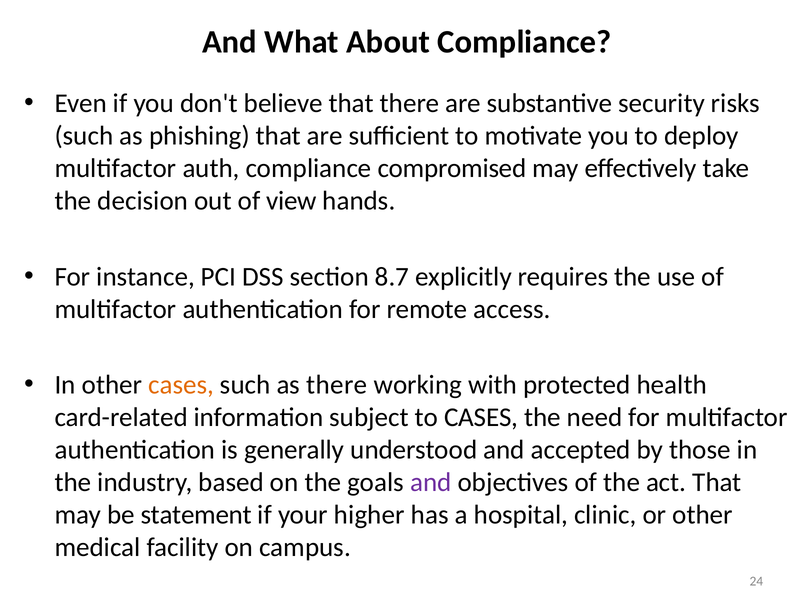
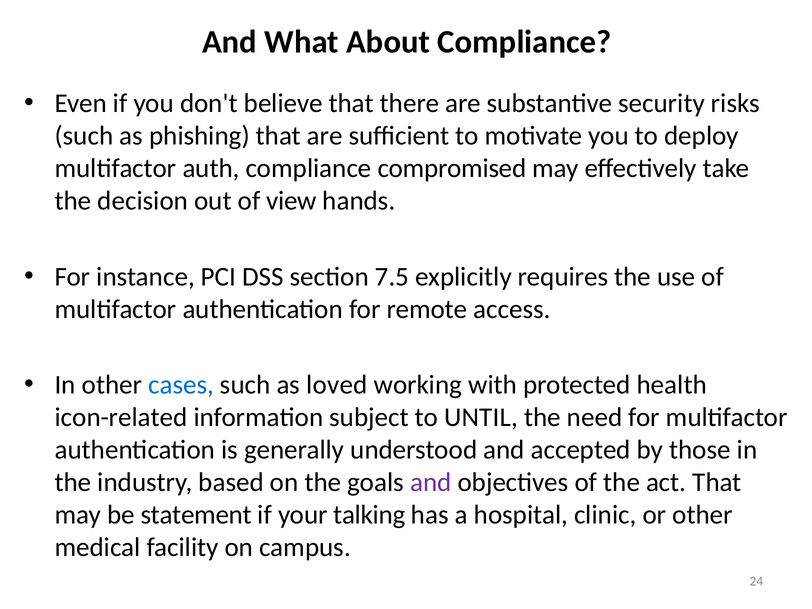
8.7: 8.7 -> 7.5 (392, 277)
cases colour: orange -> blue (181, 385)
as there: there -> loved (337, 385)
card-related: card-related -> icon-related (121, 417)
to CASES: CASES -> UNTIL (481, 417)
higher: higher -> talking (370, 515)
